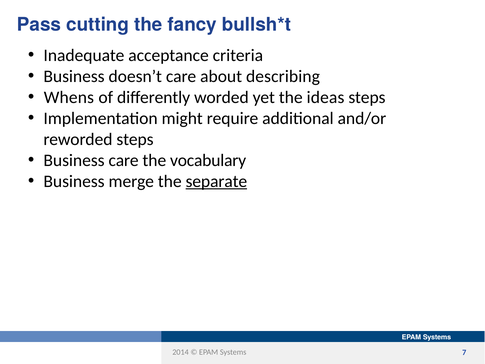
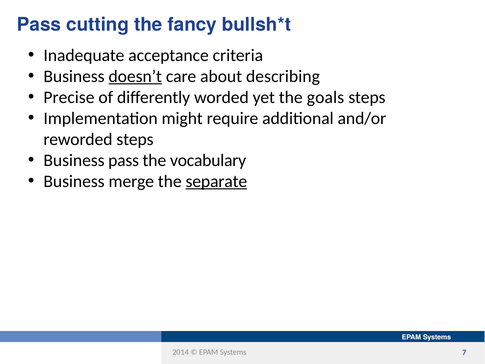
doesn’t underline: none -> present (135, 76)
Whens: Whens -> Precise (69, 97)
ideas: ideas -> goals (325, 97)
Business care: care -> pass (124, 160)
